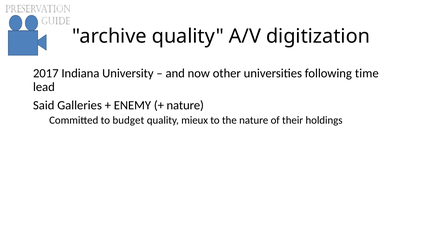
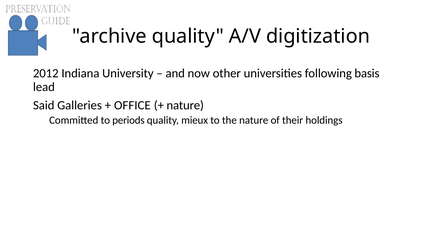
2017: 2017 -> 2012 (46, 73)
time: time -> basis (367, 73)
ENEMY: ENEMY -> OFFICE (132, 105)
budget: budget -> periods (128, 120)
